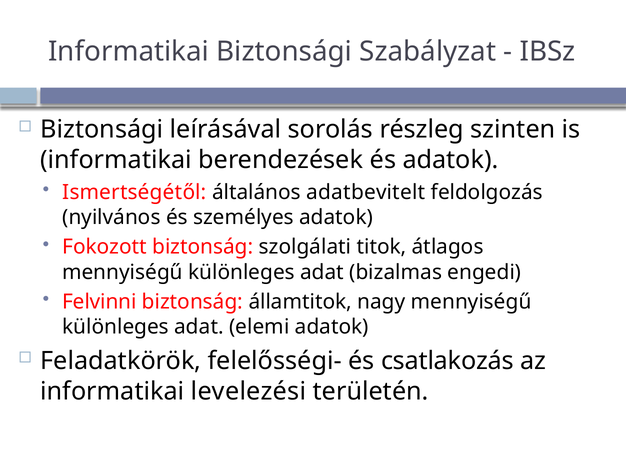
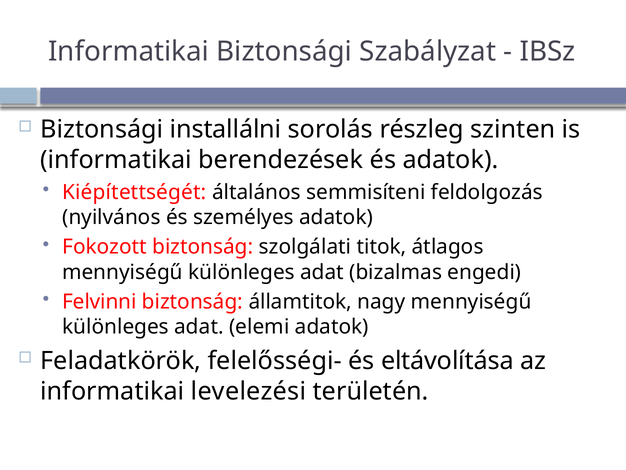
leírásával: leírásával -> installálni (226, 130)
Ismertségétől: Ismertségétől -> Kiépítettségét (134, 192)
adatbevitelt: adatbevitelt -> semmisíteni (366, 192)
csatlakozás: csatlakozás -> eltávolítása (447, 361)
